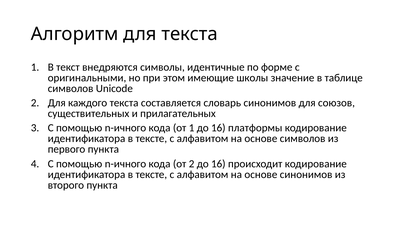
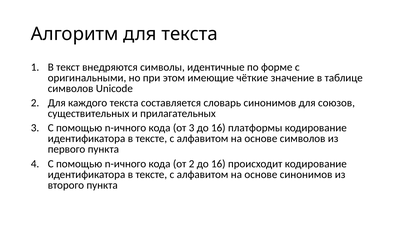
школы: школы -> чёткие (252, 78)
от 1: 1 -> 3 (192, 128)
